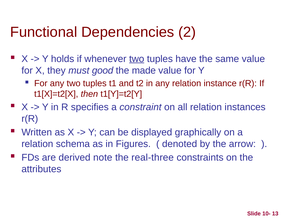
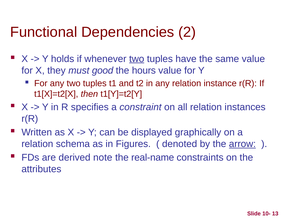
made: made -> hours (144, 71)
arrow underline: none -> present (242, 144)
real-three: real-three -> real-name (153, 158)
